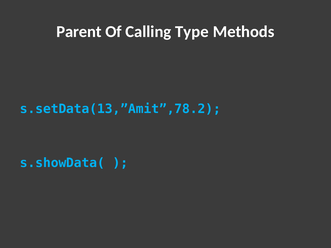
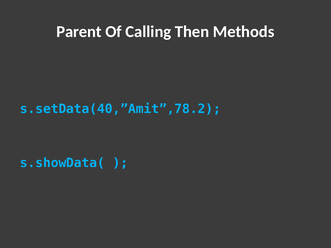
Type: Type -> Then (192, 32)
s.setData(13,”Amit”,78.2: s.setData(13,”Amit”,78.2 -> s.setData(40,”Amit”,78.2 (120, 109)
